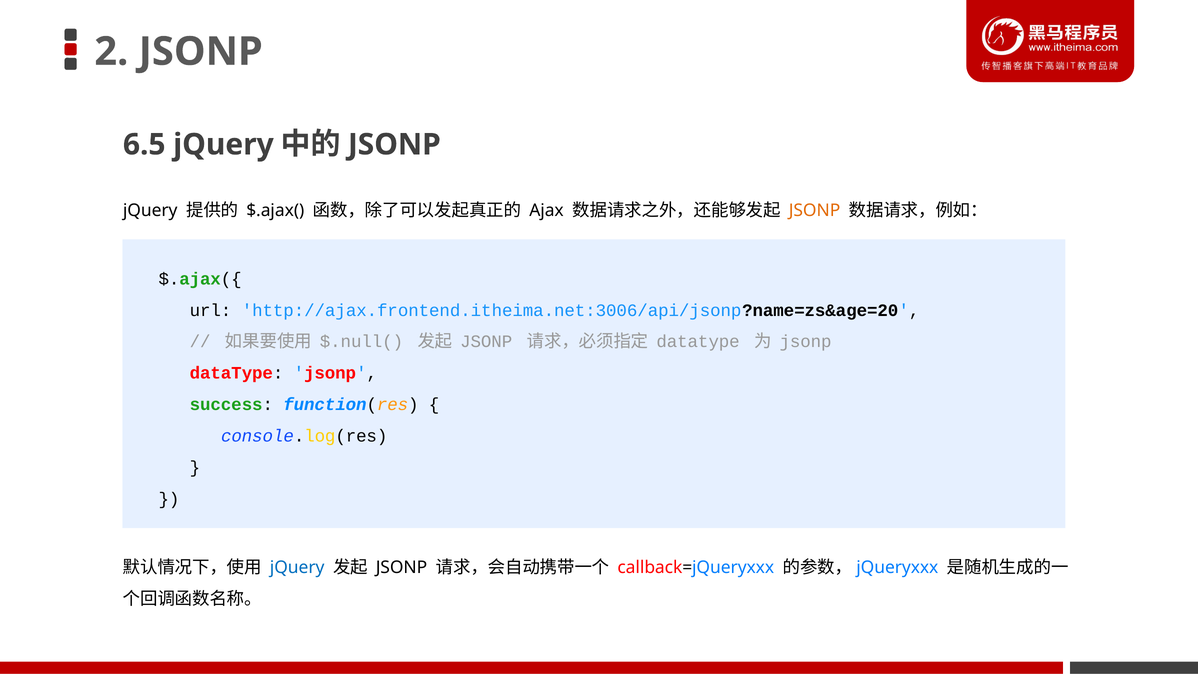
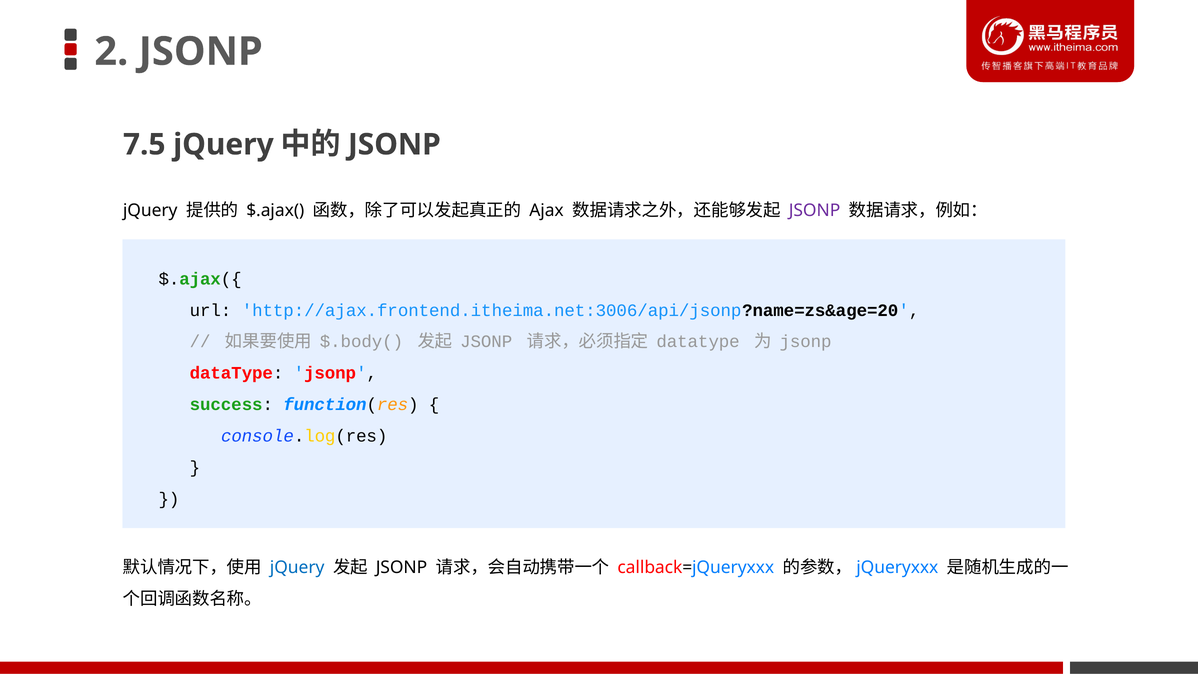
6.5: 6.5 -> 7.5 (144, 145)
JSONP colour: orange -> purple (815, 211)
$.null(: $.null( -> $.body( (361, 342)
